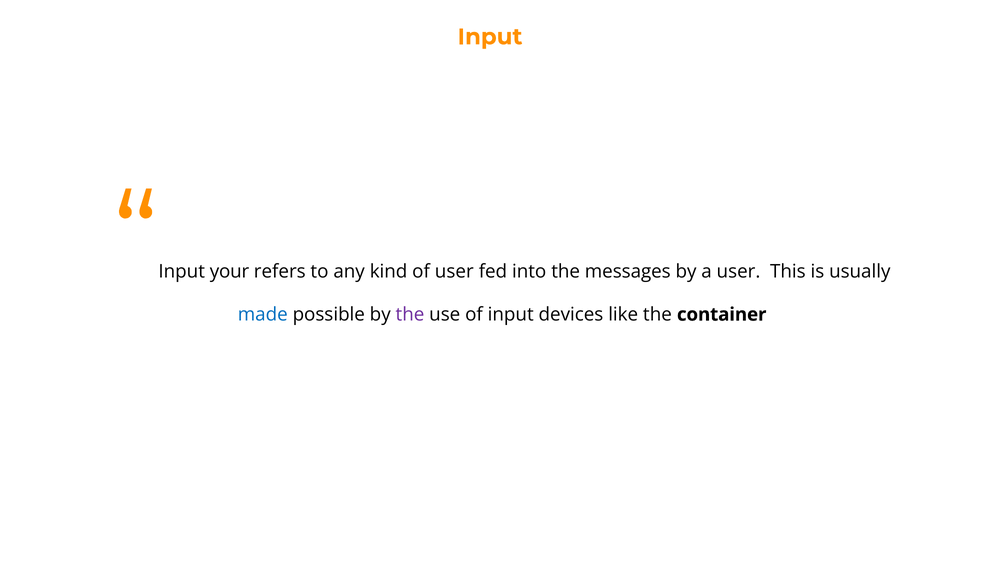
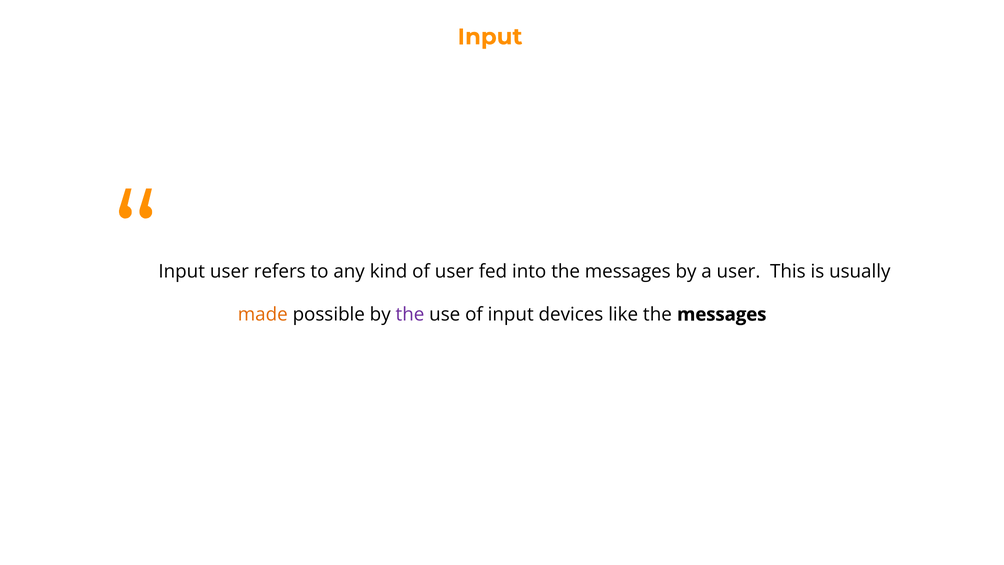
Input your: your -> user (229, 271)
made colour: blue -> orange (263, 314)
like the container: container -> messages (722, 314)
